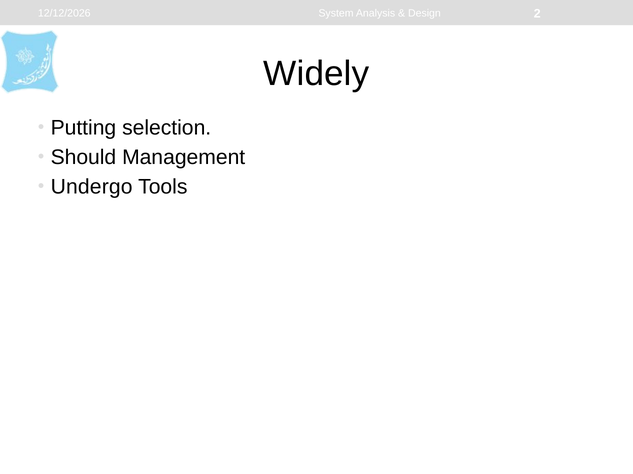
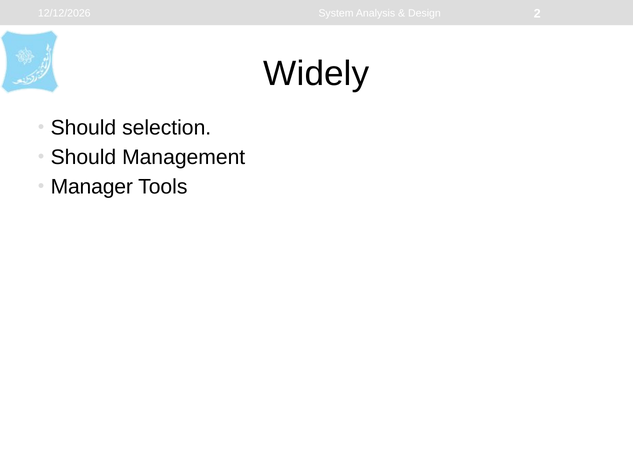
Putting: Putting -> Should (83, 128)
Undergo: Undergo -> Manager (92, 187)
